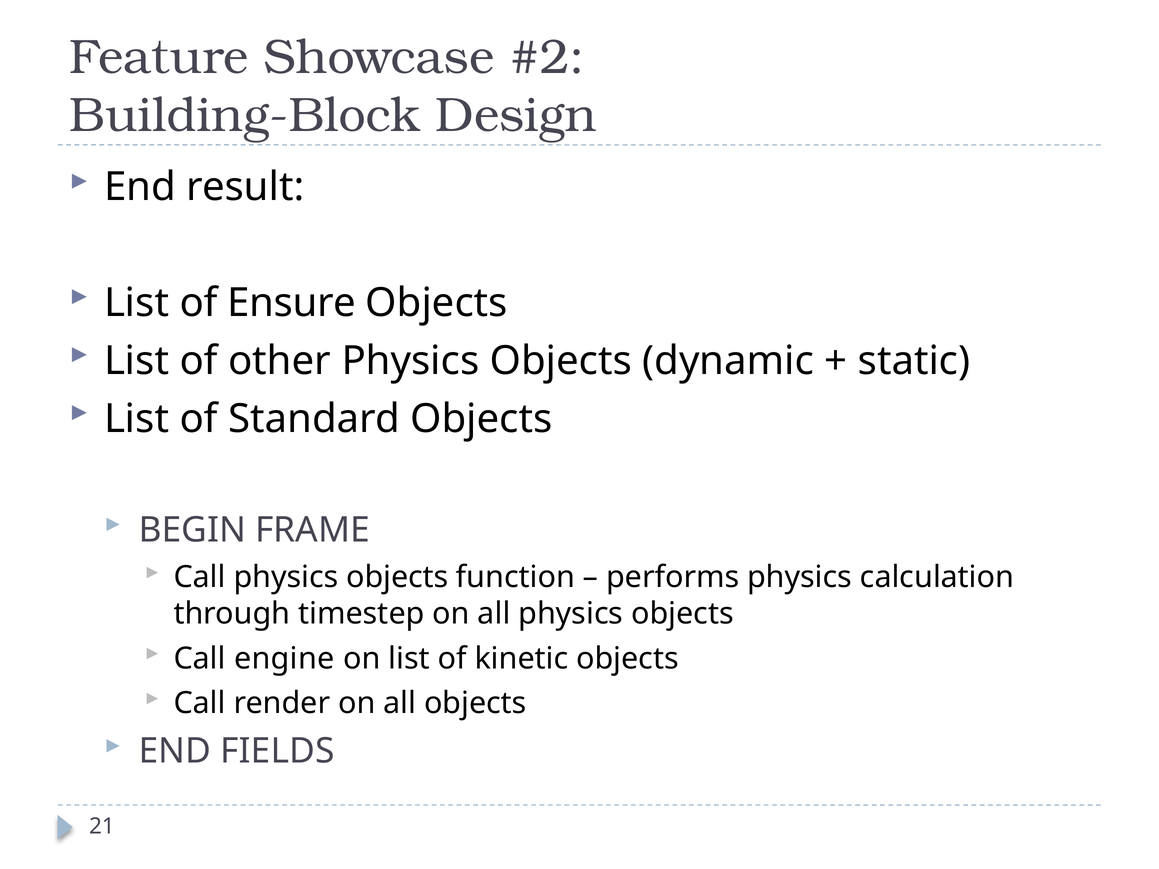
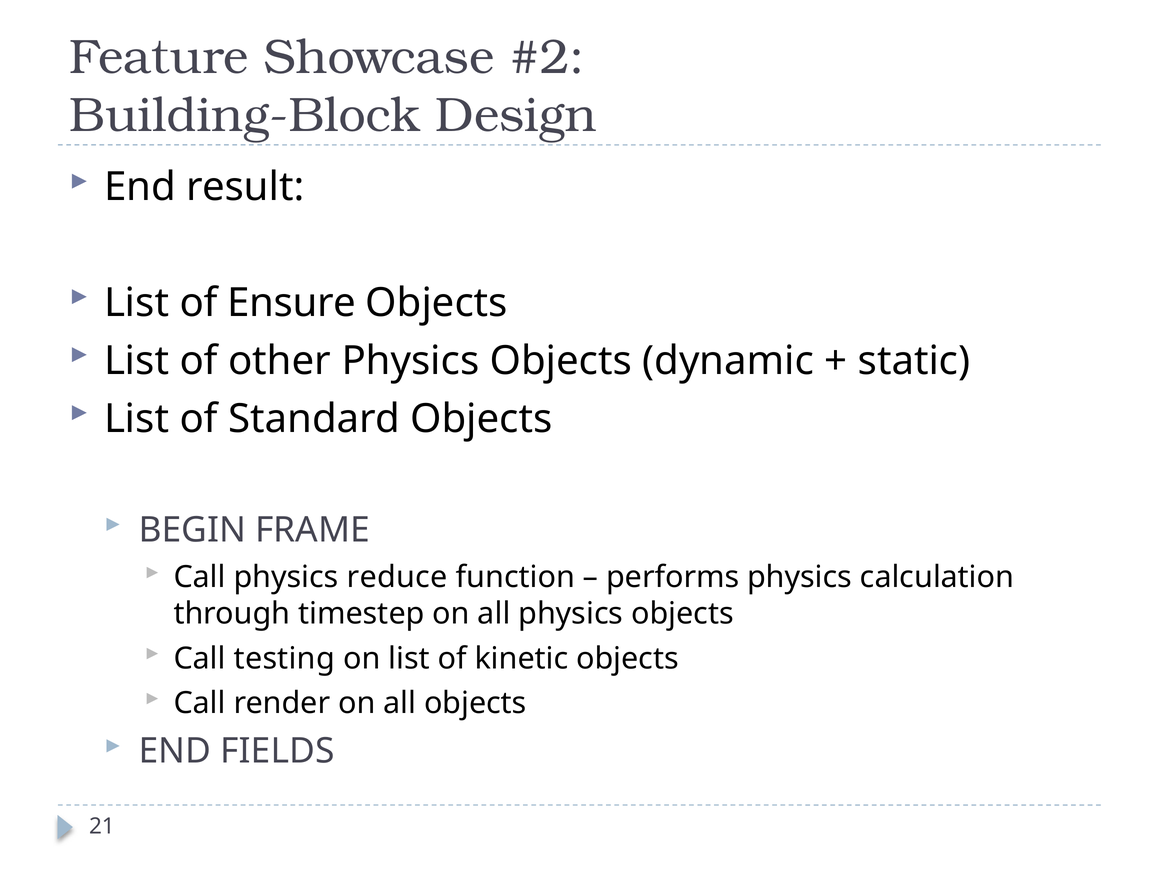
Call physics objects: objects -> reduce (397, 577)
engine: engine -> testing (284, 659)
